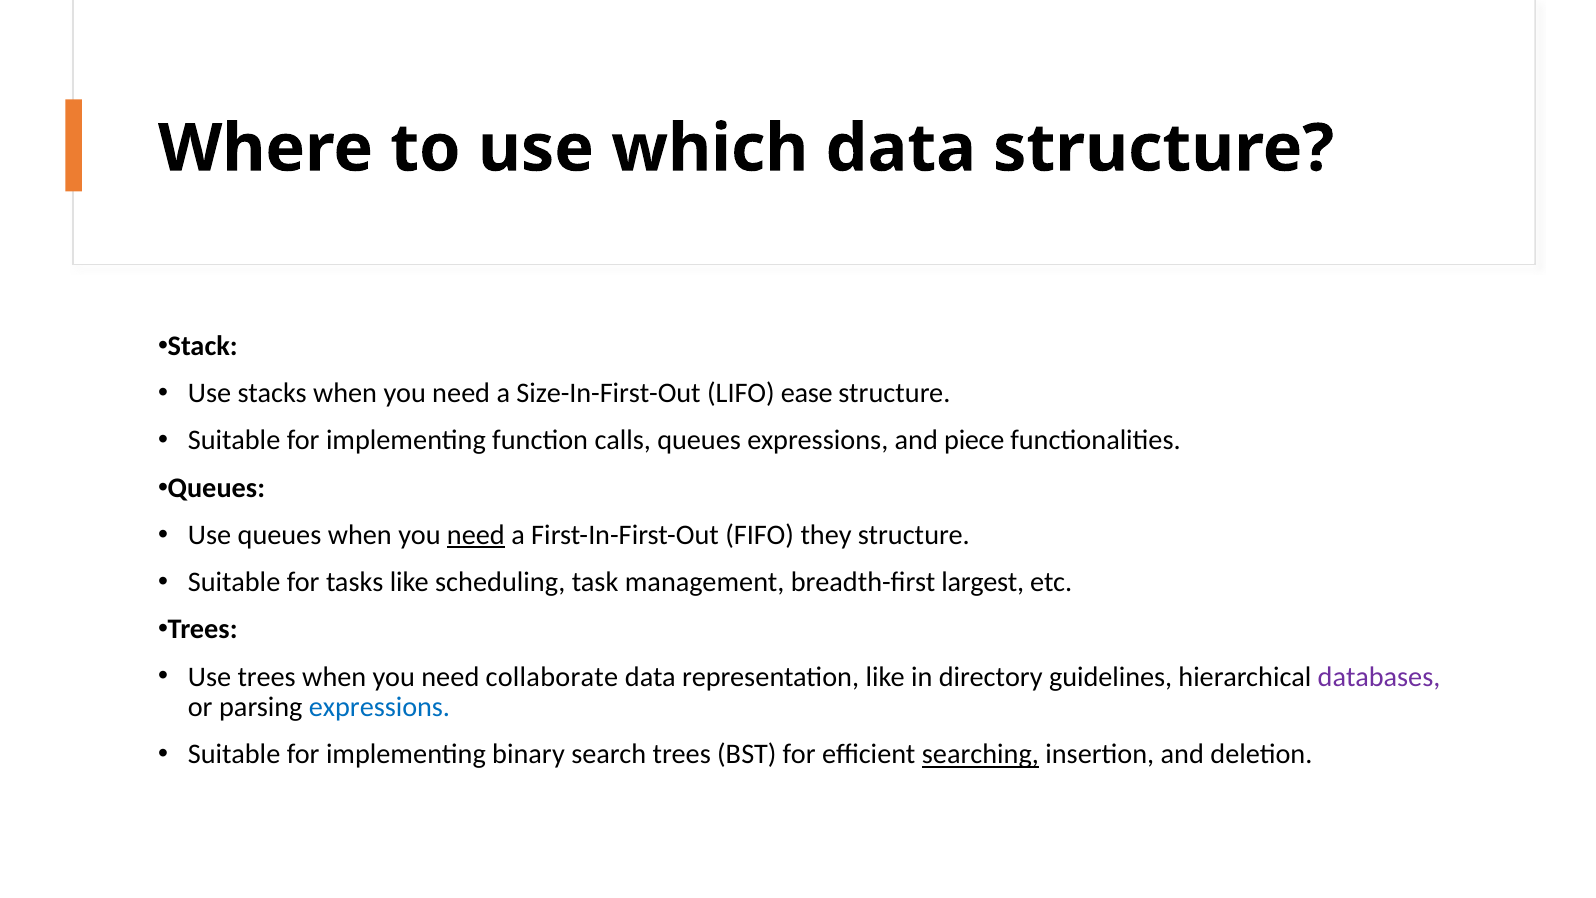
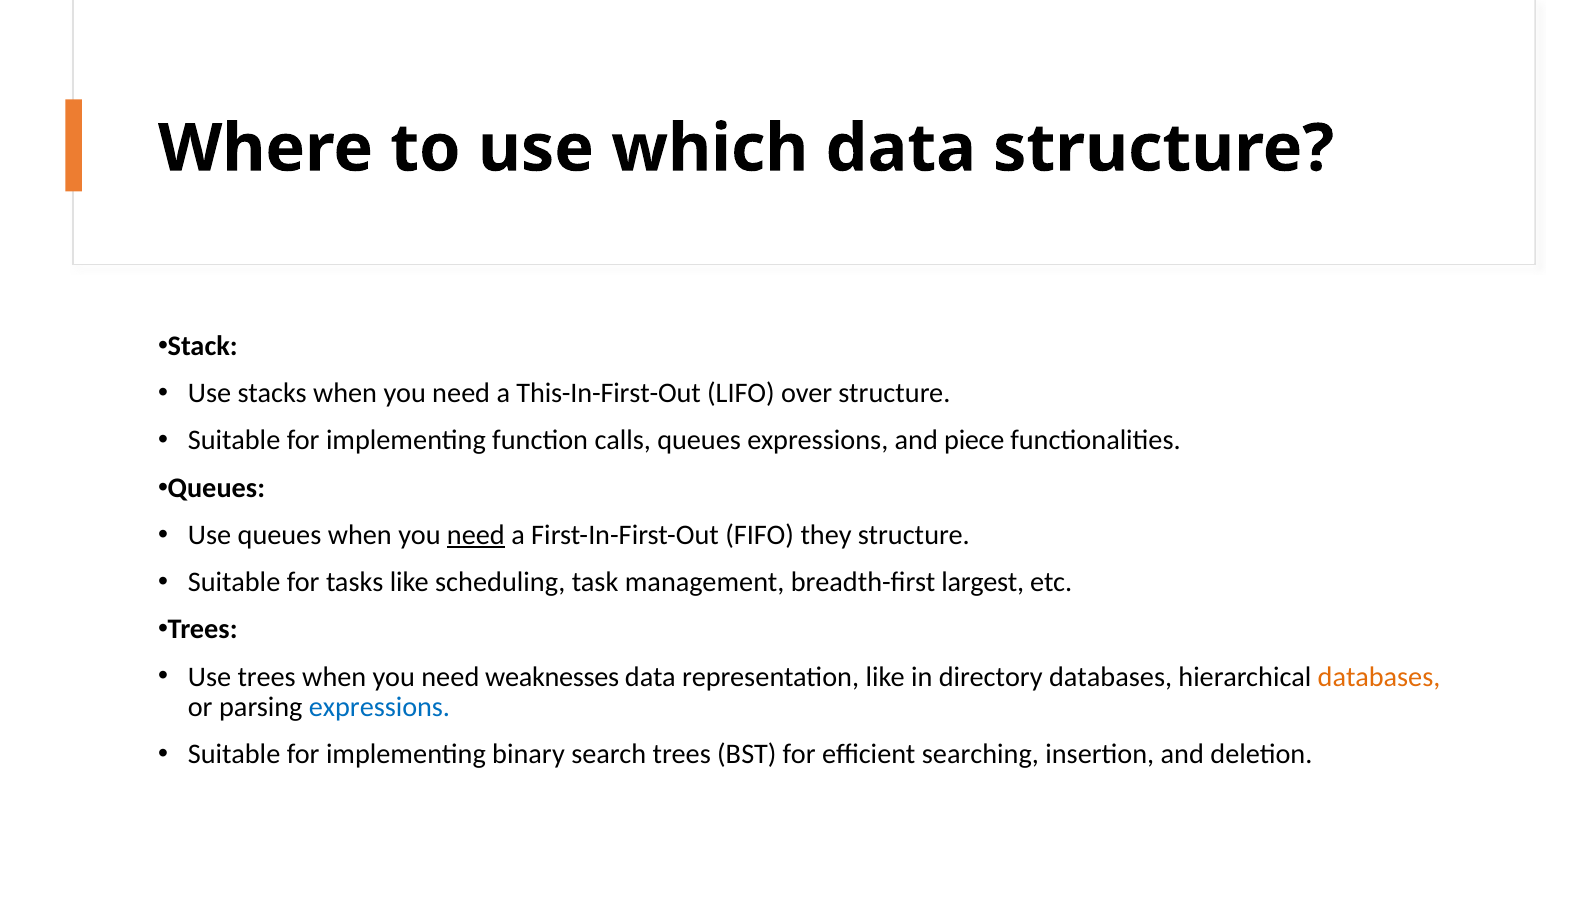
Size-In-First-Out: Size-In-First-Out -> This-In-First-Out (609, 393)
ease: ease -> over (807, 393)
collaborate: collaborate -> weaknesses (552, 676)
directory guidelines: guidelines -> databases (1111, 676)
databases colour: purple -> orange (1379, 676)
searching underline: present -> none (980, 754)
